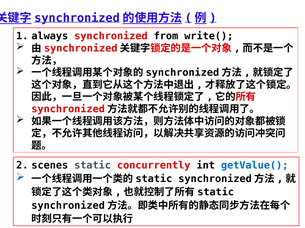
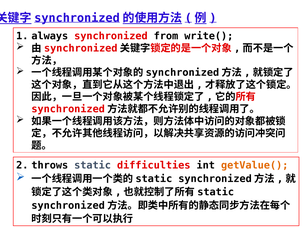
scenes: scenes -> throws (50, 166)
concurrently: concurrently -> difficulties (154, 166)
getValue( colour: blue -> orange (255, 166)
